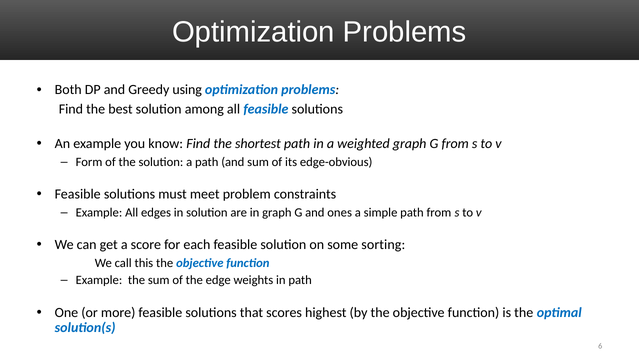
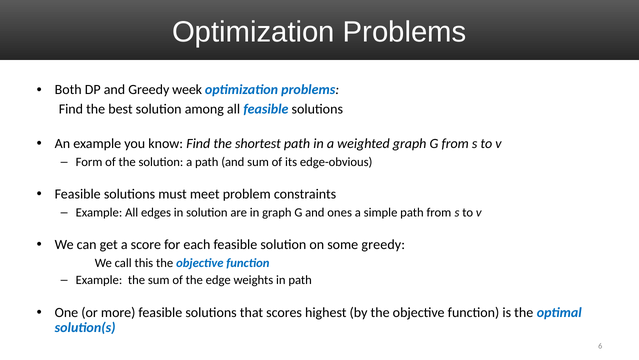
using: using -> week (187, 90)
some sorting: sorting -> greedy (383, 244)
